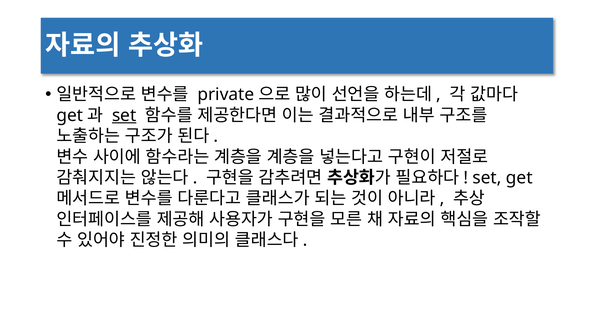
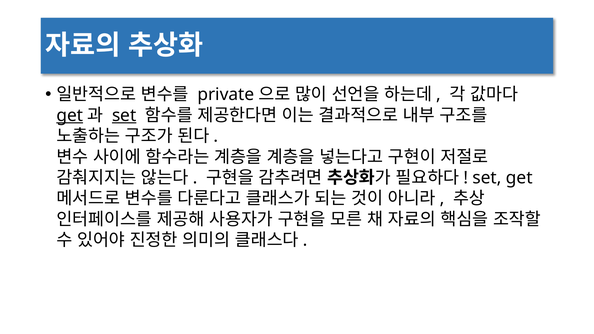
get underline: none -> present (70, 115)
